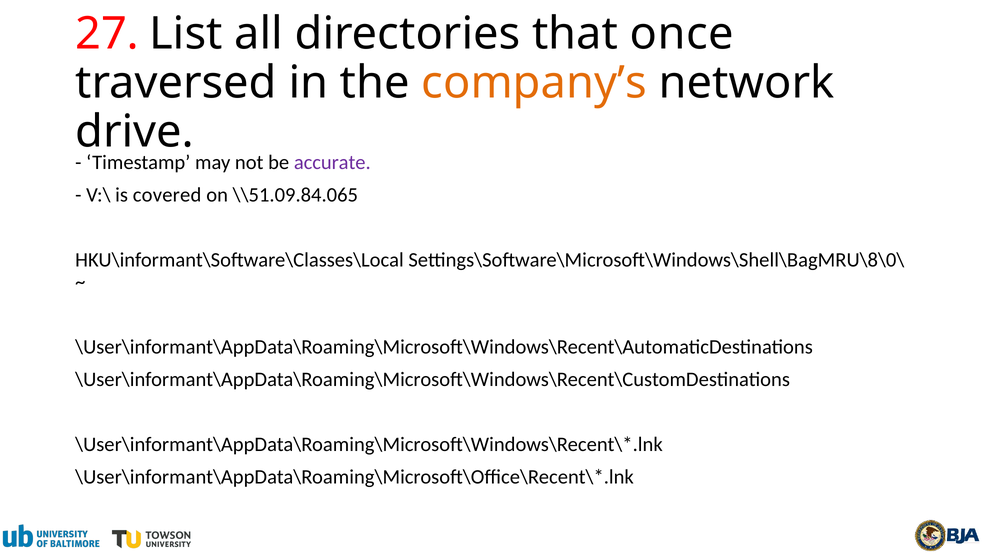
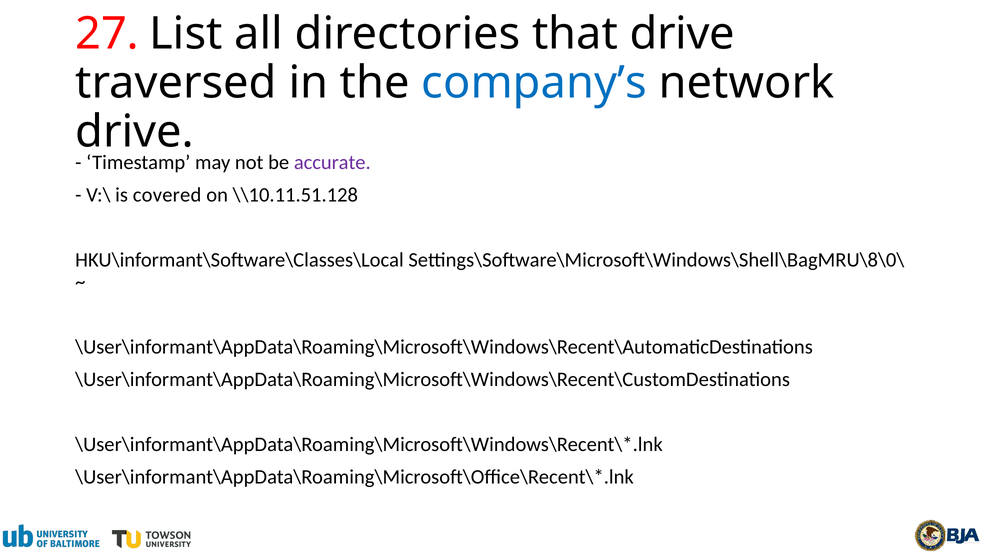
that once: once -> drive (682, 34)
company’s colour: orange -> blue (534, 83)
\\51.09.84.065: \\51.09.84.065 -> \\10.11.51.128 (295, 195)
